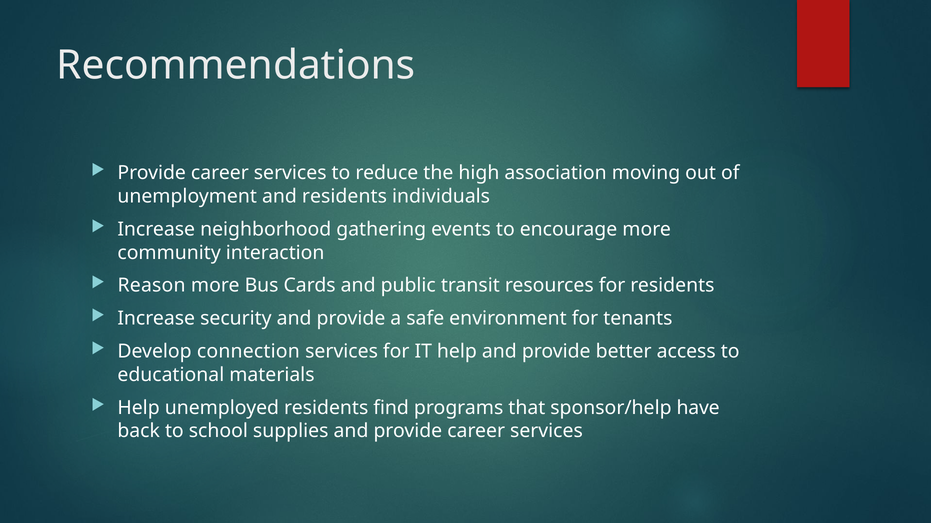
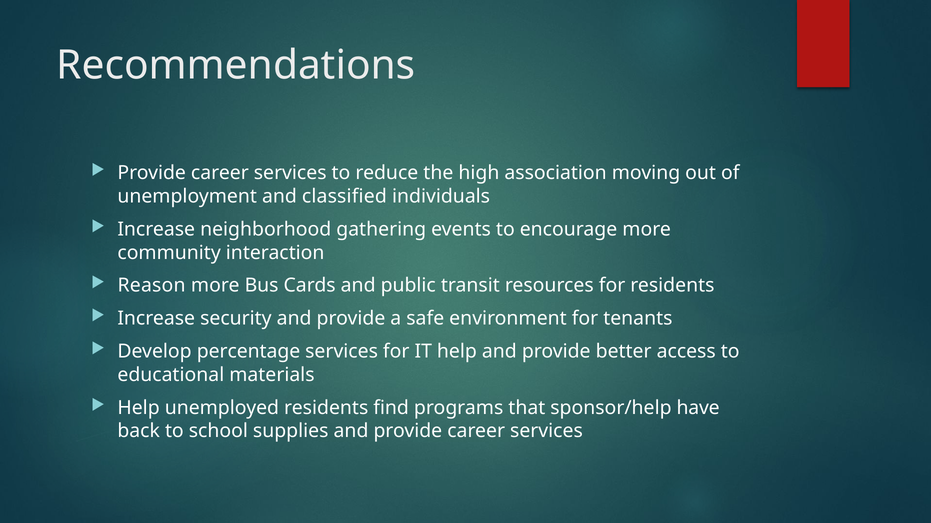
and residents: residents -> classified (344, 197)
connection: connection -> percentage (249, 352)
